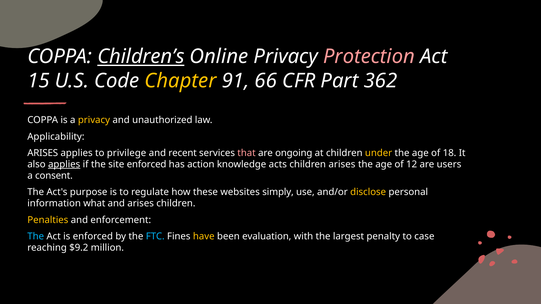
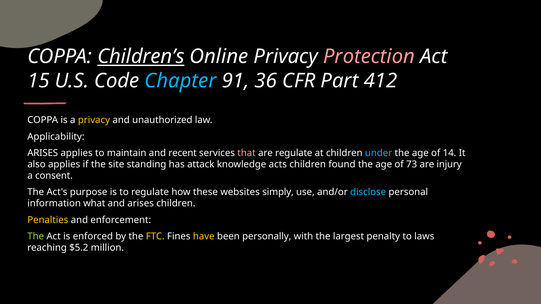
Chapter colour: yellow -> light blue (181, 81)
66: 66 -> 36 (266, 81)
362: 362 -> 412 (380, 81)
privilege: privilege -> maintain (127, 153)
are ongoing: ongoing -> regulate (294, 153)
under colour: yellow -> light blue (379, 153)
18: 18 -> 14 (450, 153)
applies underline: present -> none (64, 164)
site enforced: enforced -> standing (147, 164)
action: action -> attack (201, 164)
children arises: arises -> found (342, 164)
12: 12 -> 73 (412, 164)
users: users -> injury (449, 164)
disclose colour: yellow -> light blue (368, 192)
The colour: light blue -> light green (36, 237)
FTC colour: light blue -> yellow (155, 237)
evaluation: evaluation -> personally (267, 237)
case: case -> laws (424, 237)
$9.2: $9.2 -> $5.2 (79, 248)
